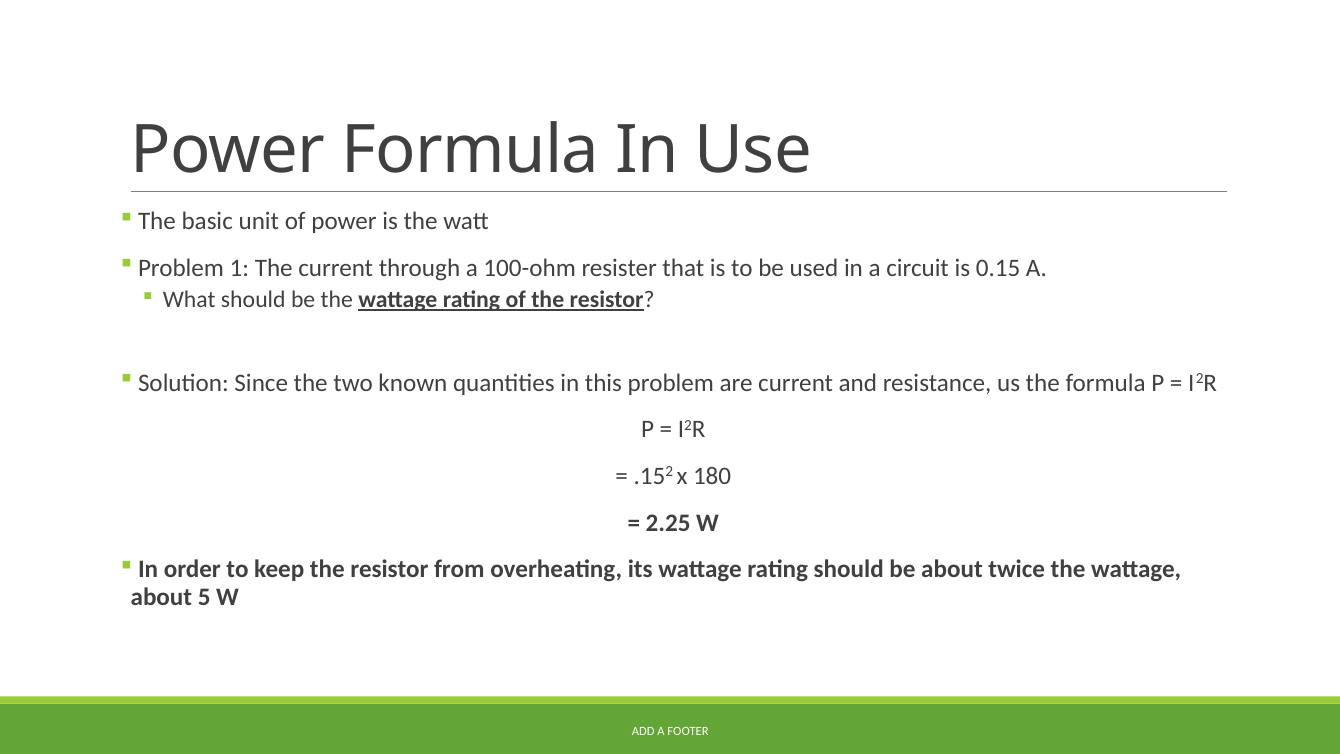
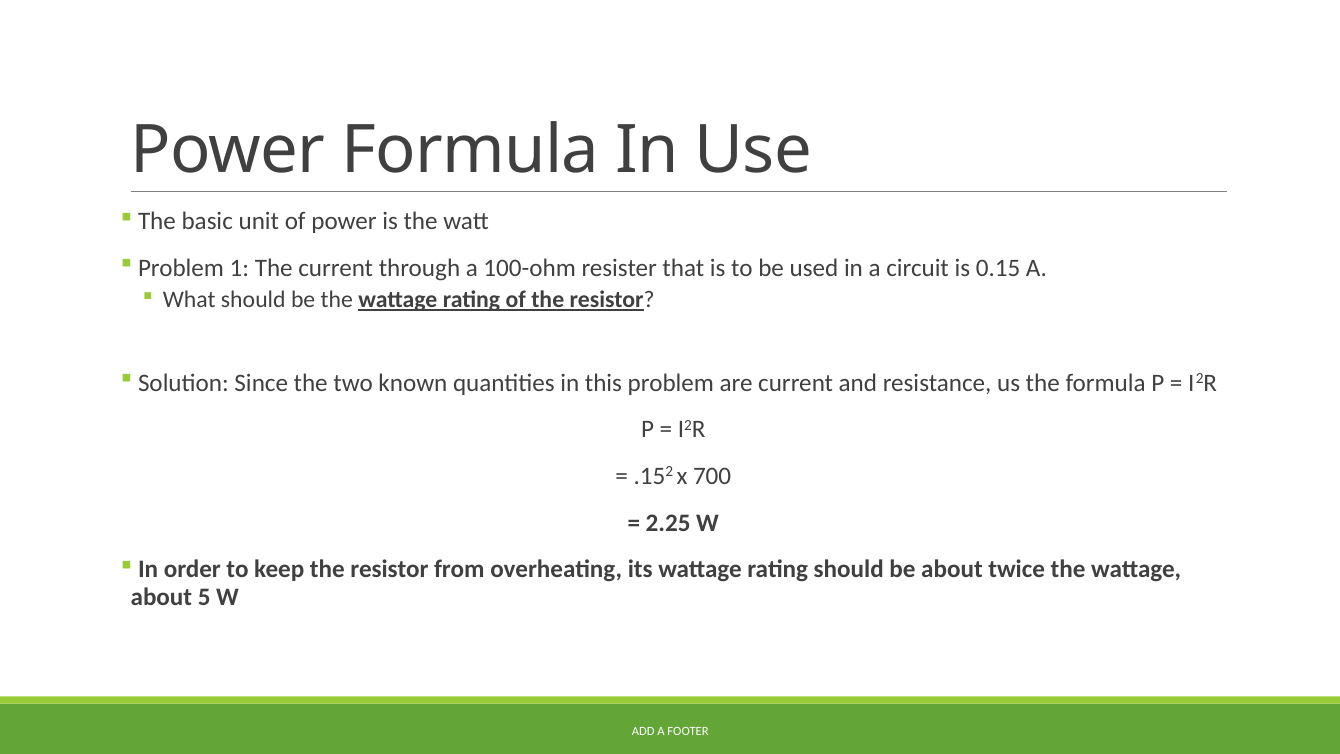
180: 180 -> 700 (712, 476)
